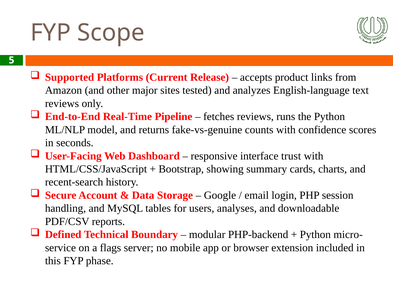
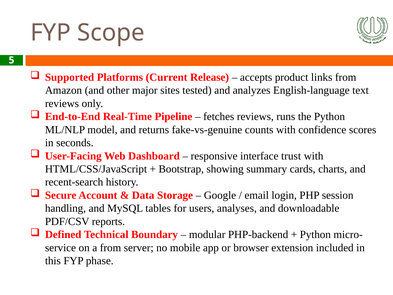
a flags: flags -> from (111, 247)
